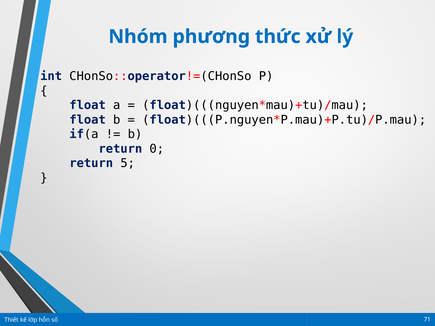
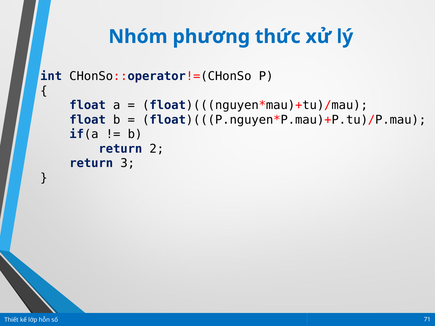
0: 0 -> 2 (157, 149)
5: 5 -> 3 (128, 163)
